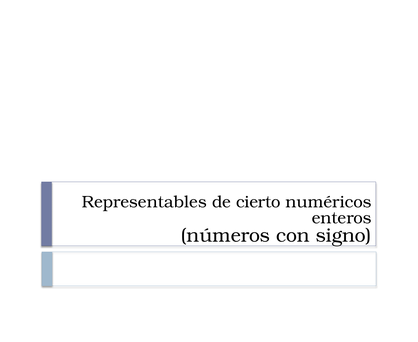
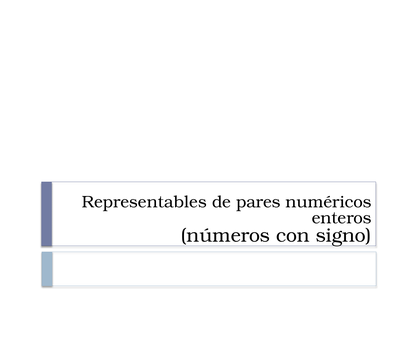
cierto: cierto -> pares (258, 202)
